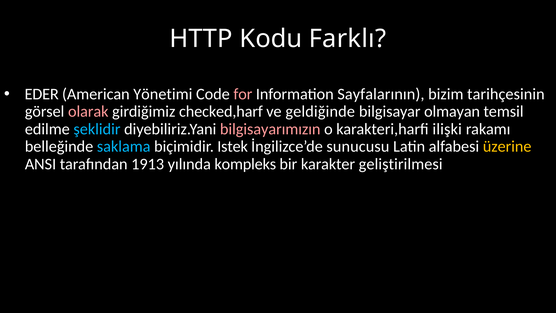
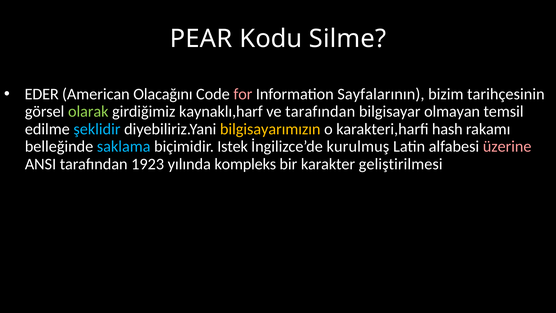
HTTP: HTTP -> PEAR (201, 39)
Farklı: Farklı -> Silme (348, 39)
Yönetimi: Yönetimi -> Olacağını (163, 94)
olarak colour: pink -> light green (88, 111)
checked,harf: checked,harf -> kaynaklı,harf (221, 111)
ve geldiğinde: geldiğinde -> tarafından (320, 111)
bilgisayarımızın colour: pink -> yellow (270, 129)
ilişki: ilişki -> hash (447, 129)
sunucusu: sunucusu -> kurulmuş (358, 146)
üzerine colour: yellow -> pink (507, 146)
1913: 1913 -> 1923 (148, 164)
